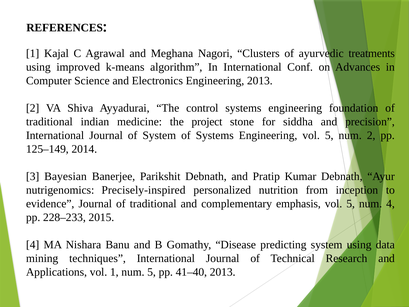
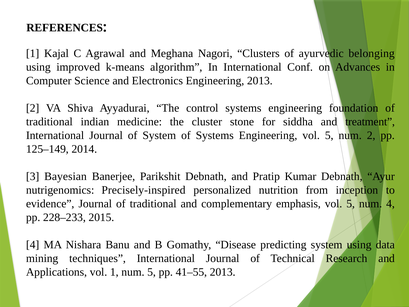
treatments: treatments -> belonging (372, 53)
project: project -> cluster (207, 122)
precision: precision -> treatment (370, 122)
41–40: 41–40 -> 41–55 (191, 272)
